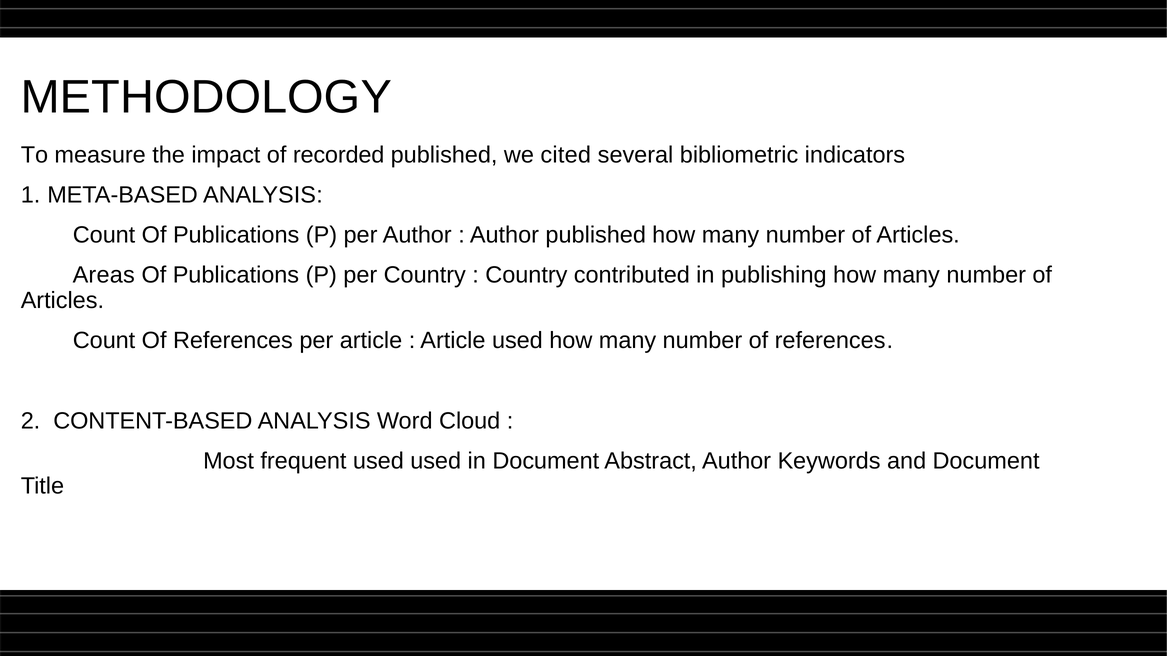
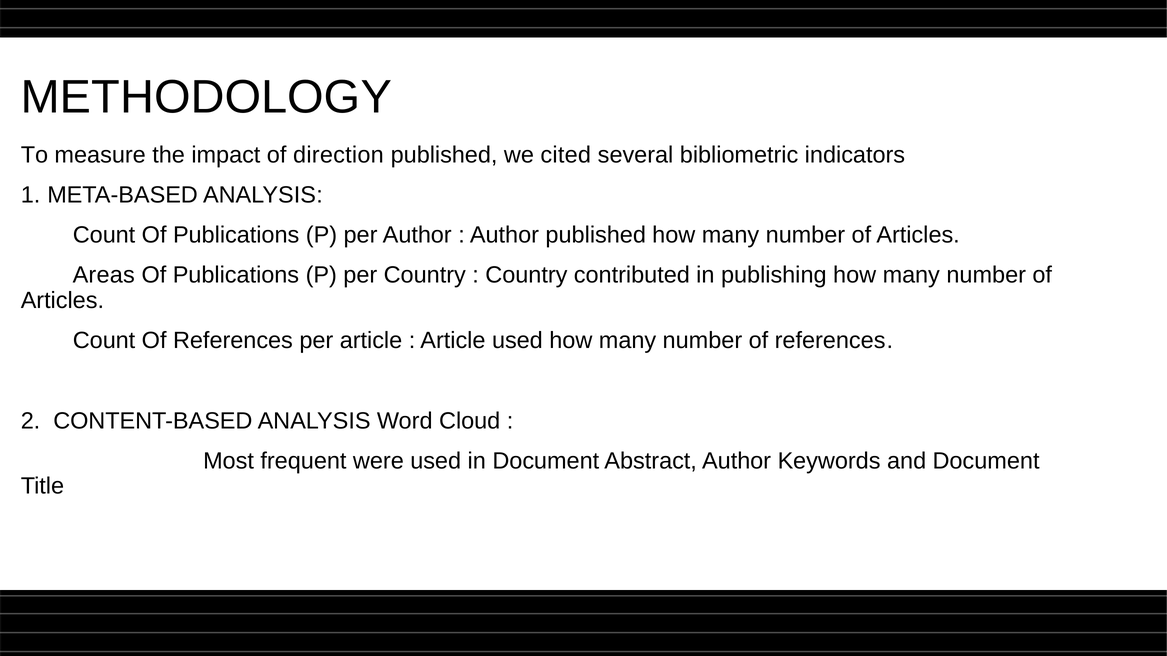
recorded: recorded -> direction (338, 155)
frequent used: used -> were (378, 461)
